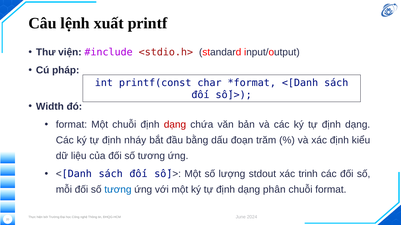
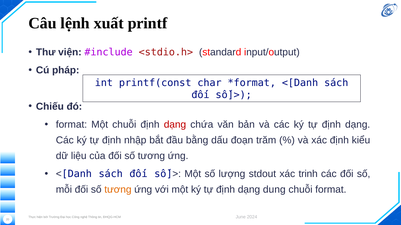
Width: Width -> Chiếu (50, 107)
nháy: nháy -> nhập (135, 141)
tương colour: blue -> orange (118, 190)
phân: phân -> dung (274, 190)
